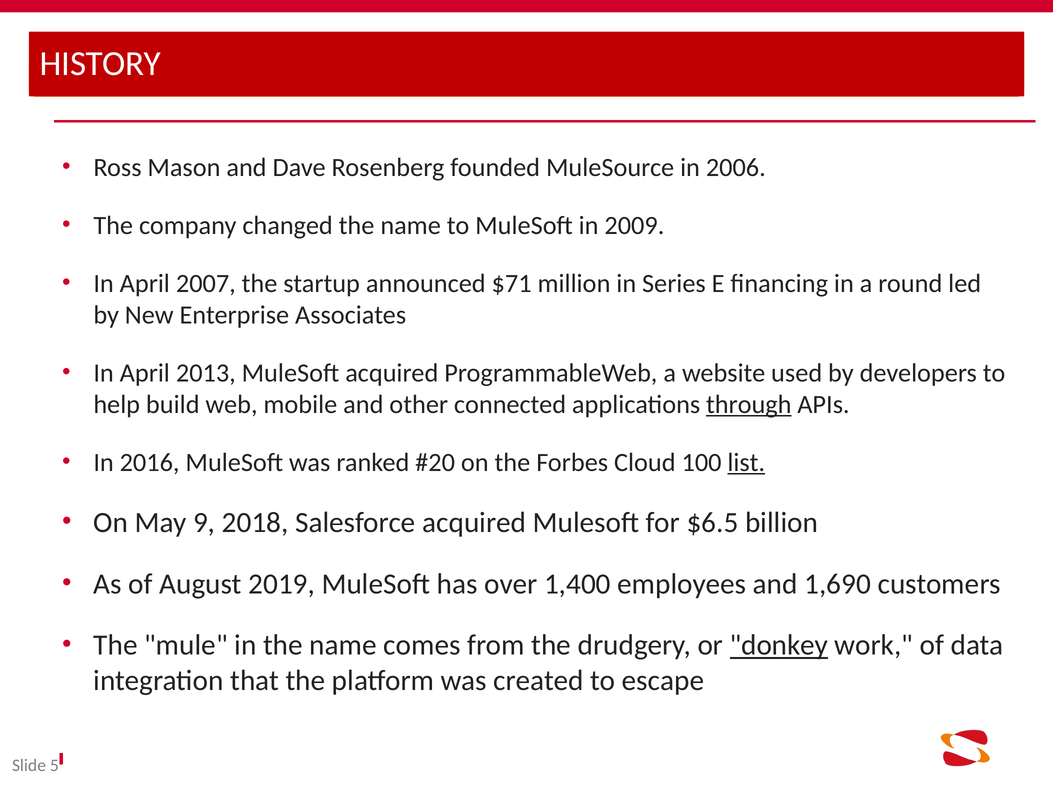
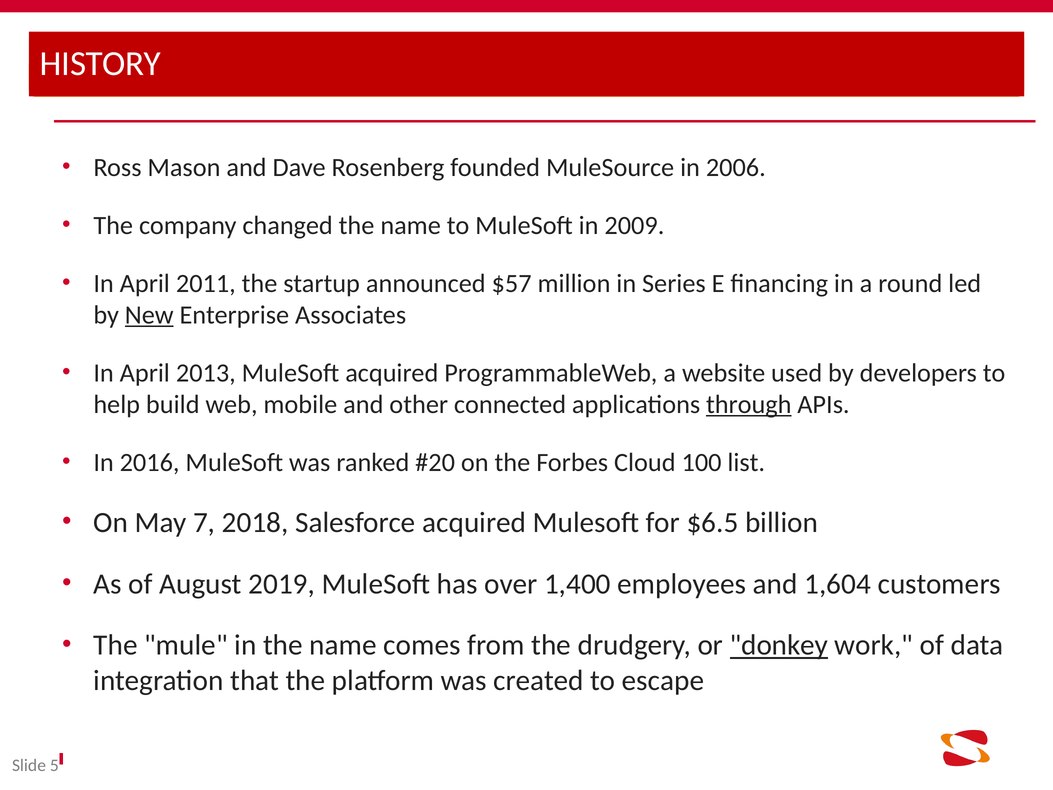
2007: 2007 -> 2011 (206, 283)
$71: $71 -> $57 (512, 283)
New underline: none -> present (149, 315)
list underline: present -> none (746, 462)
9: 9 -> 7 (204, 522)
1,690: 1,690 -> 1,604 (838, 584)
